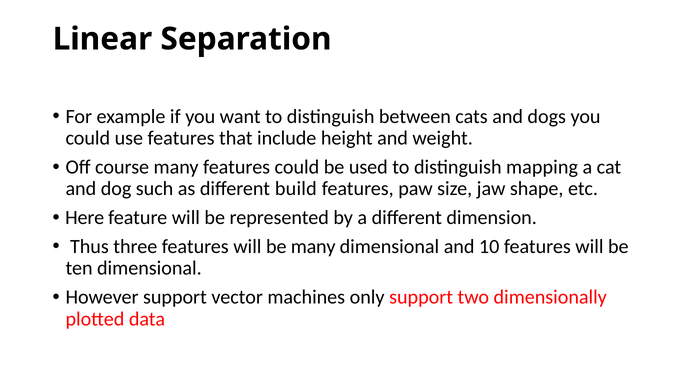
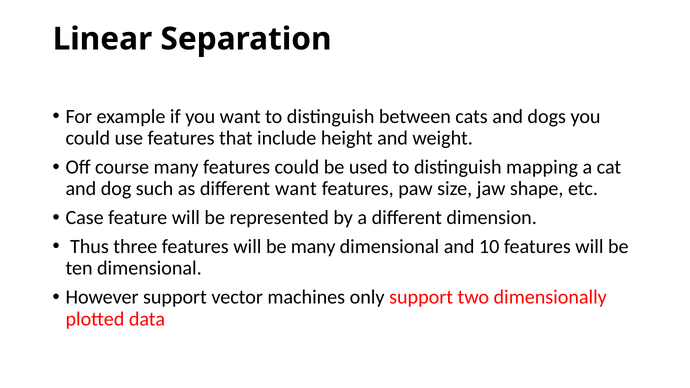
different build: build -> want (296, 189)
Here: Here -> Case (85, 218)
